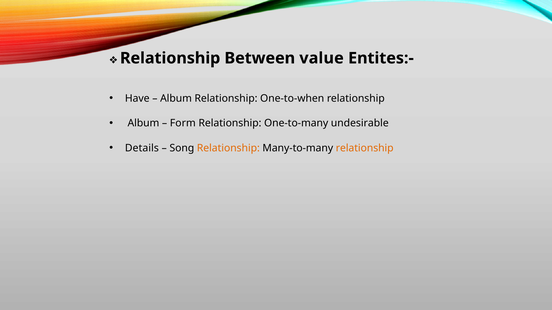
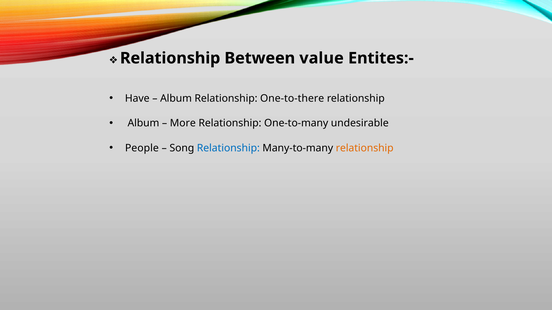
One-to-when: One-to-when -> One-to-there (292, 99)
Form: Form -> More (183, 123)
Details: Details -> People (142, 148)
Relationship colour: orange -> blue (228, 148)
